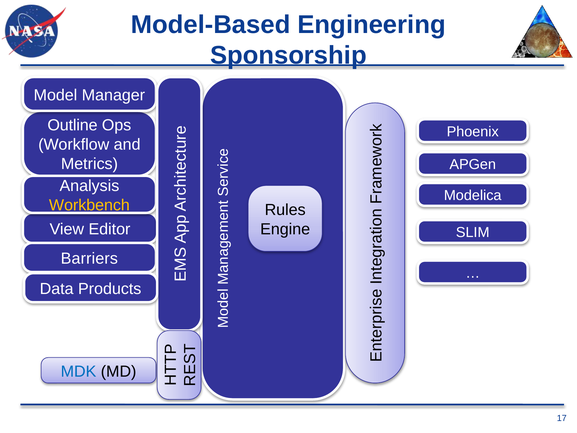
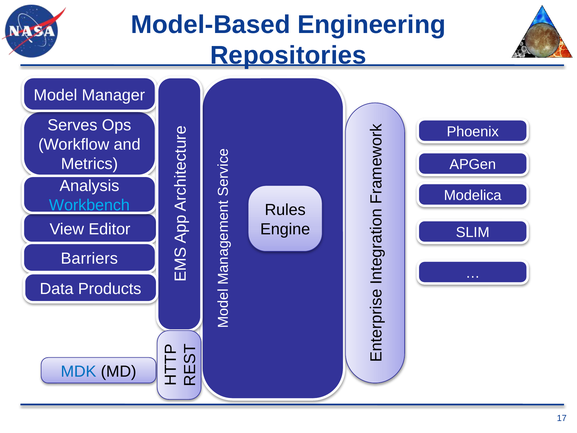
Sponsorship: Sponsorship -> Repositories (288, 55)
Outline: Outline -> Serves (72, 125)
Workbench colour: yellow -> light blue (89, 205)
